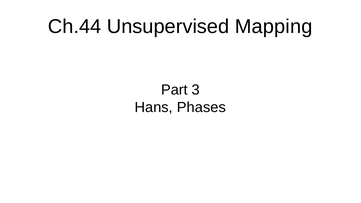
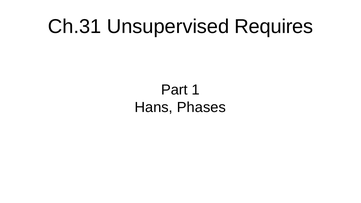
Ch.44: Ch.44 -> Ch.31 (75, 26)
Mapping: Mapping -> Requires (274, 26)
3: 3 -> 1 (196, 90)
